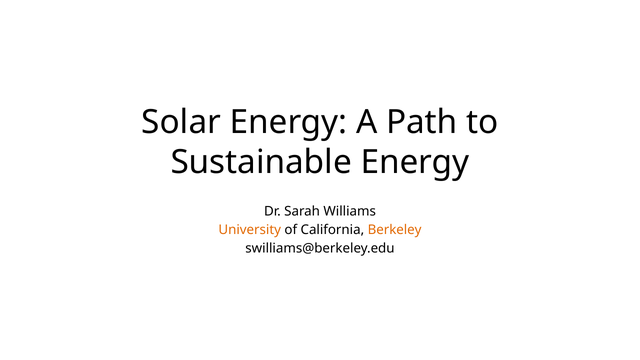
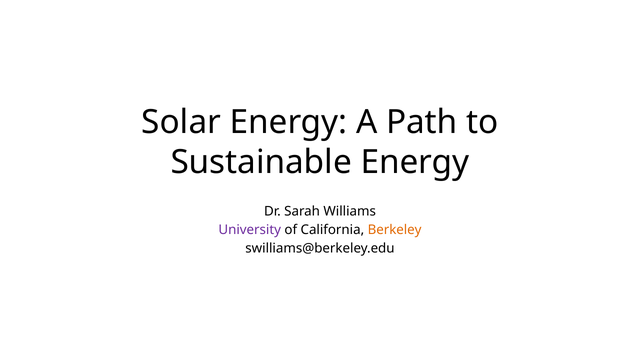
University colour: orange -> purple (250, 230)
